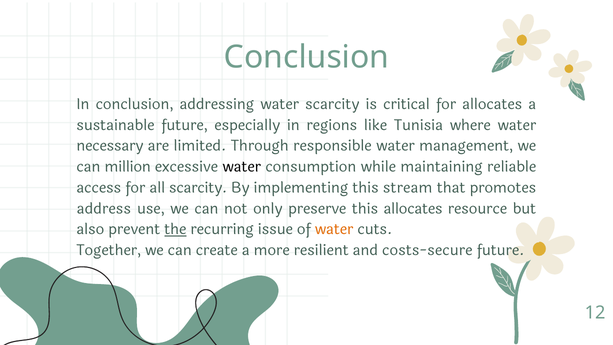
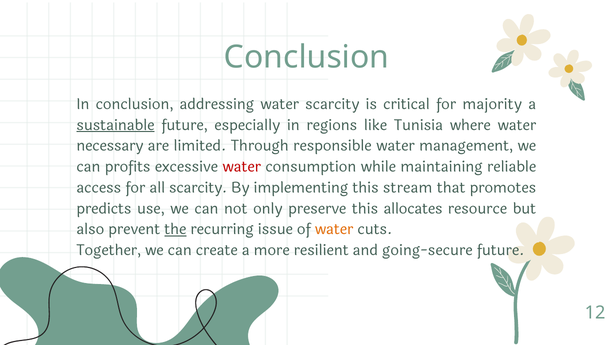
for allocates: allocates -> majority (492, 104)
sustainable underline: none -> present (115, 125)
million: million -> profits (128, 167)
water colour: black -> red (242, 167)
address: address -> predicts (104, 209)
costs-secure: costs-secure -> going-secure (427, 250)
